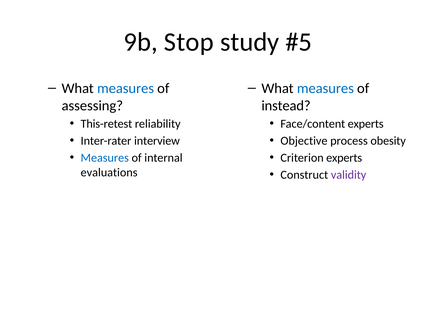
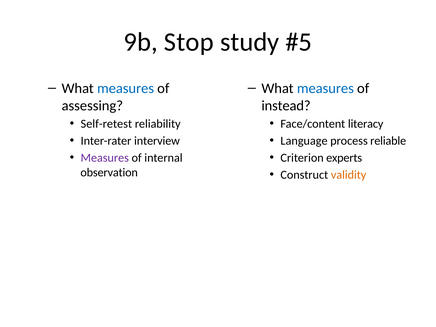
This-retest: This-retest -> Self-retest (106, 124)
Face/content experts: experts -> literacy (366, 124)
Objective: Objective -> Language (304, 141)
obesity: obesity -> reliable (388, 141)
Measures colour: blue -> purple (105, 158)
evaluations: evaluations -> observation (109, 172)
validity colour: purple -> orange (349, 175)
